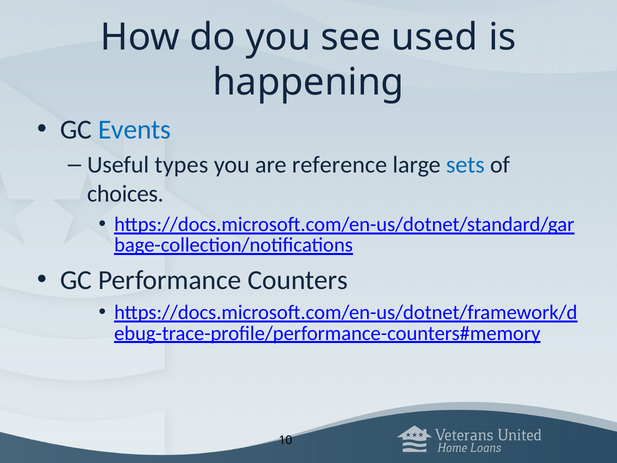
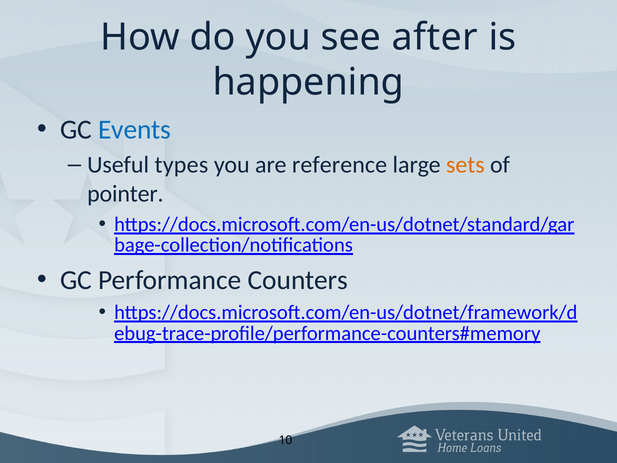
used: used -> after (435, 37)
sets colour: blue -> orange (465, 165)
choices: choices -> pointer (125, 194)
